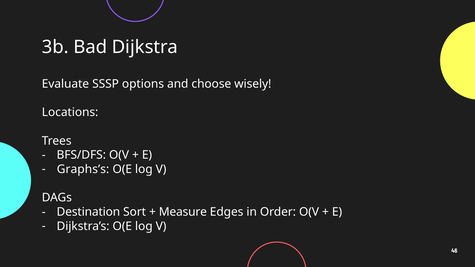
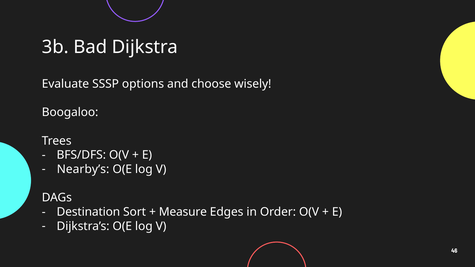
Locations: Locations -> Boogaloo (70, 112)
Graphs’s: Graphs’s -> Nearby’s (83, 169)
